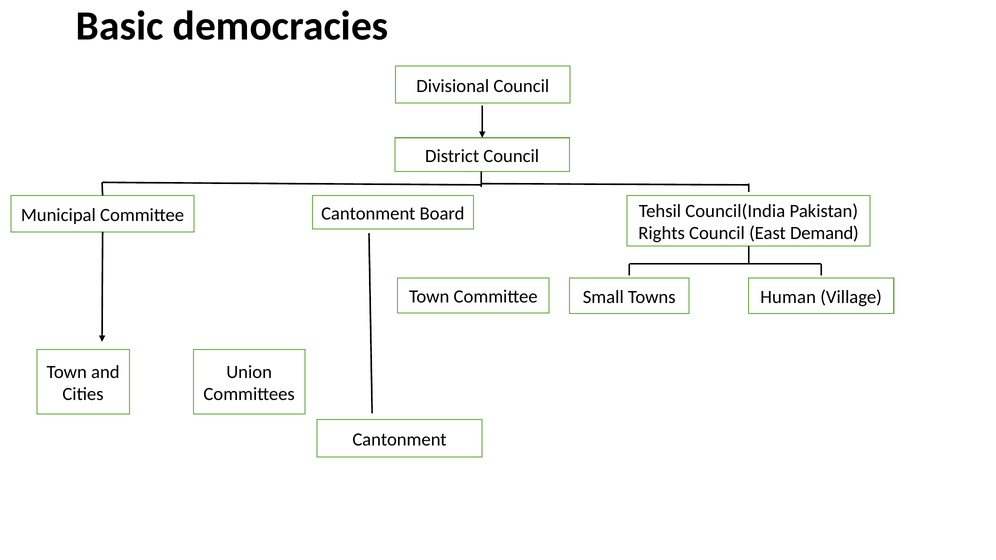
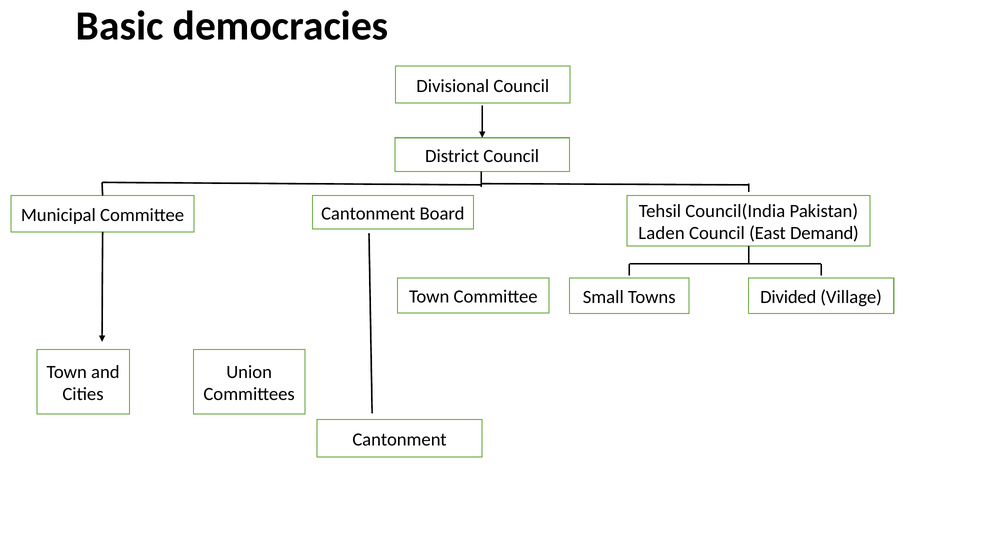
Rights: Rights -> Laden (662, 233)
Human: Human -> Divided (788, 297)
